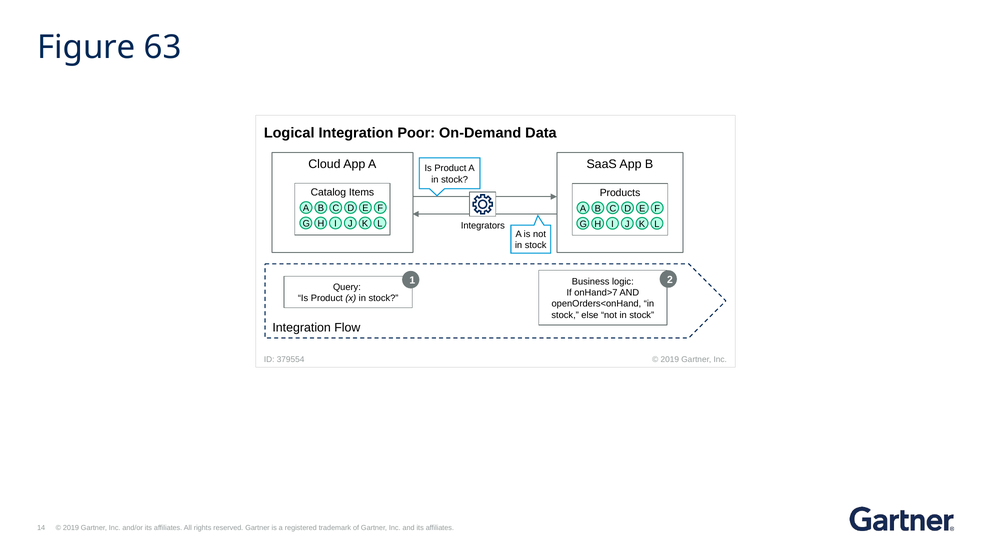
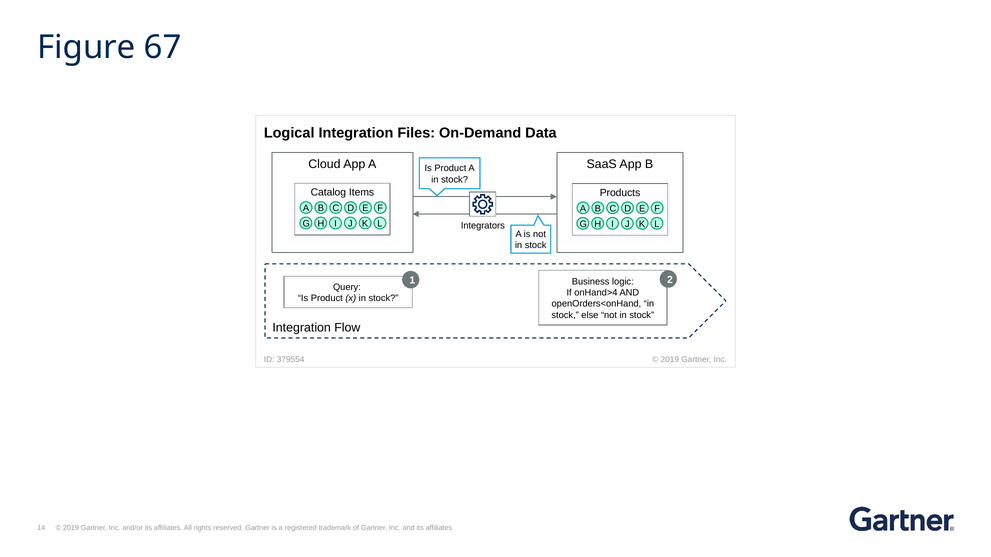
63: 63 -> 67 (163, 47)
Poor: Poor -> Files (416, 133)
onHand>7: onHand>7 -> onHand>4 (596, 293)
